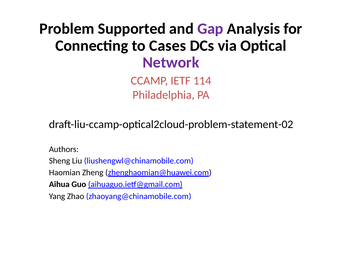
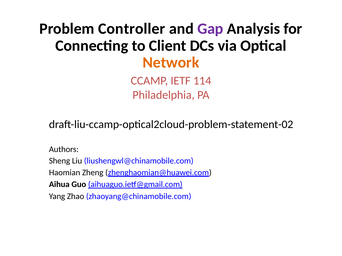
Supported: Supported -> Controller (132, 29)
Cases: Cases -> Client (168, 46)
Network colour: purple -> orange (171, 63)
